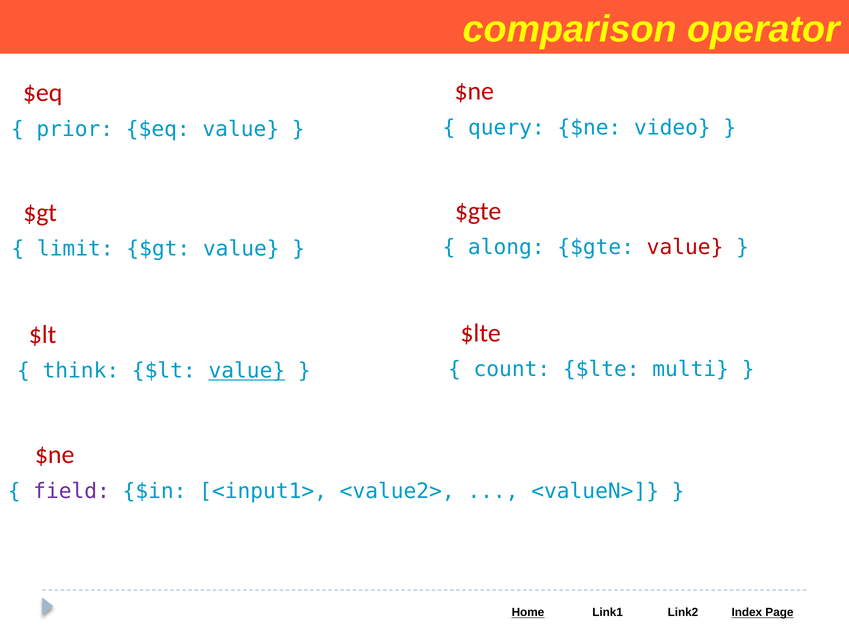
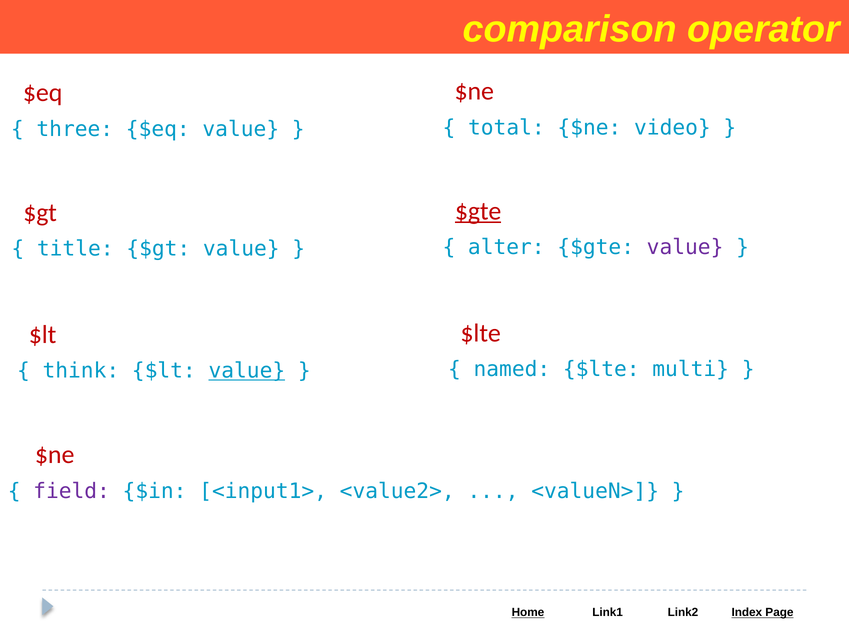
query: query -> total (506, 128)
prior: prior -> three (75, 129)
$gte underline: none -> present (478, 211)
along: along -> alter (506, 247)
value colour: red -> purple (685, 247)
limit: limit -> title (75, 249)
count: count -> named (512, 369)
